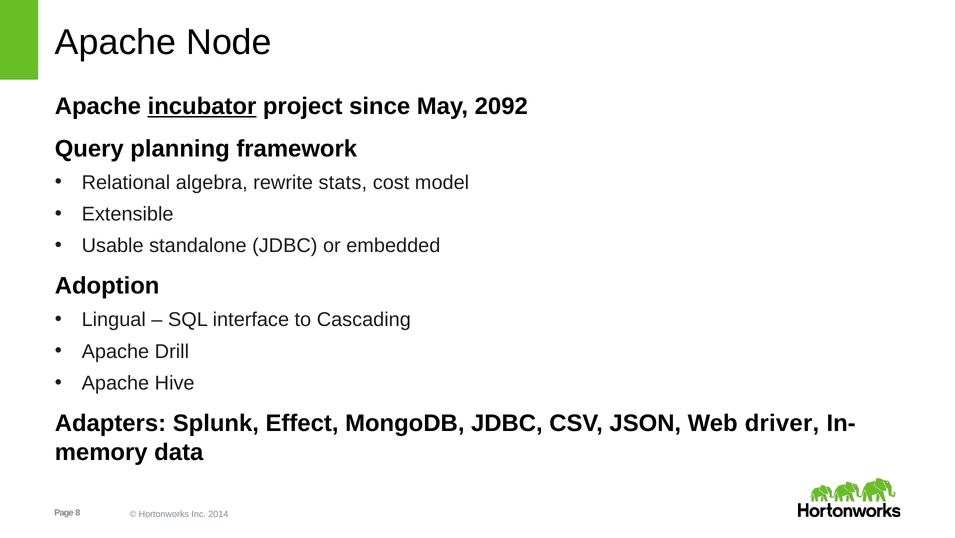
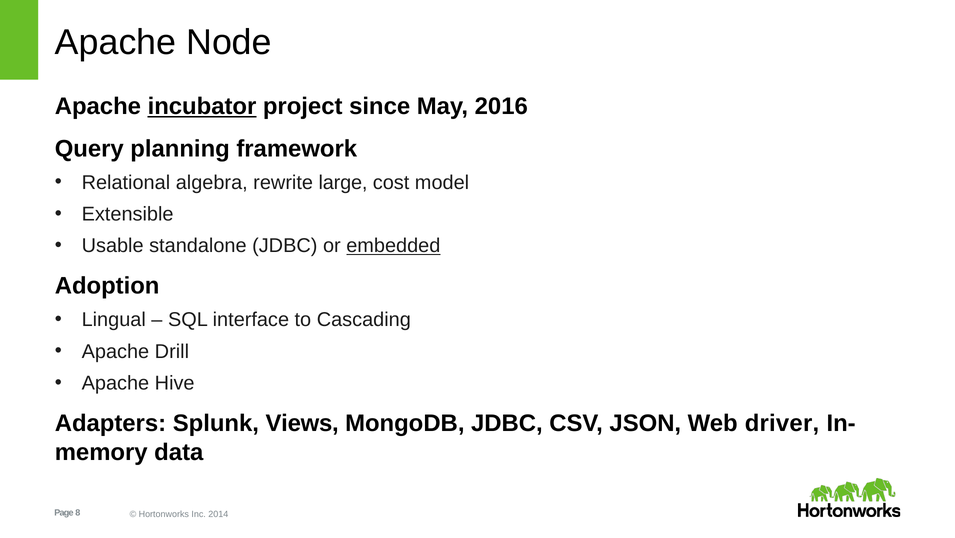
2092: 2092 -> 2016 (501, 106)
stats: stats -> large (343, 182)
embedded underline: none -> present (393, 246)
Effect: Effect -> Views (302, 423)
